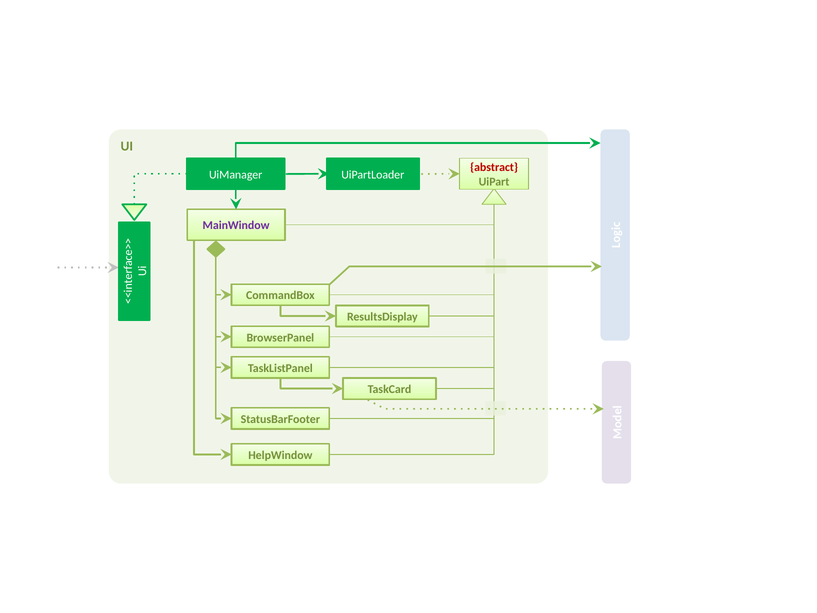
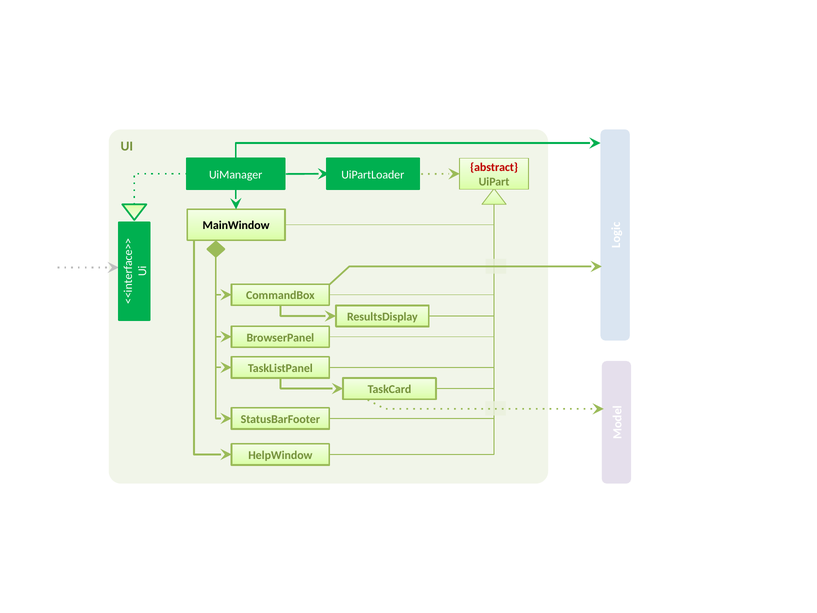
MainWindow colour: purple -> black (236, 225)
